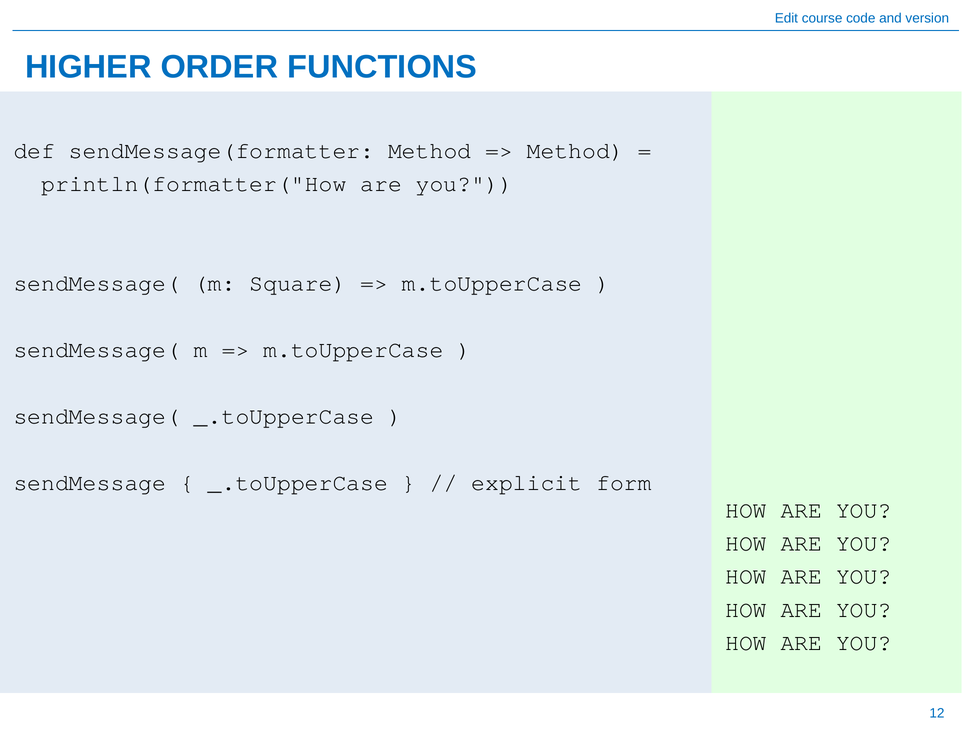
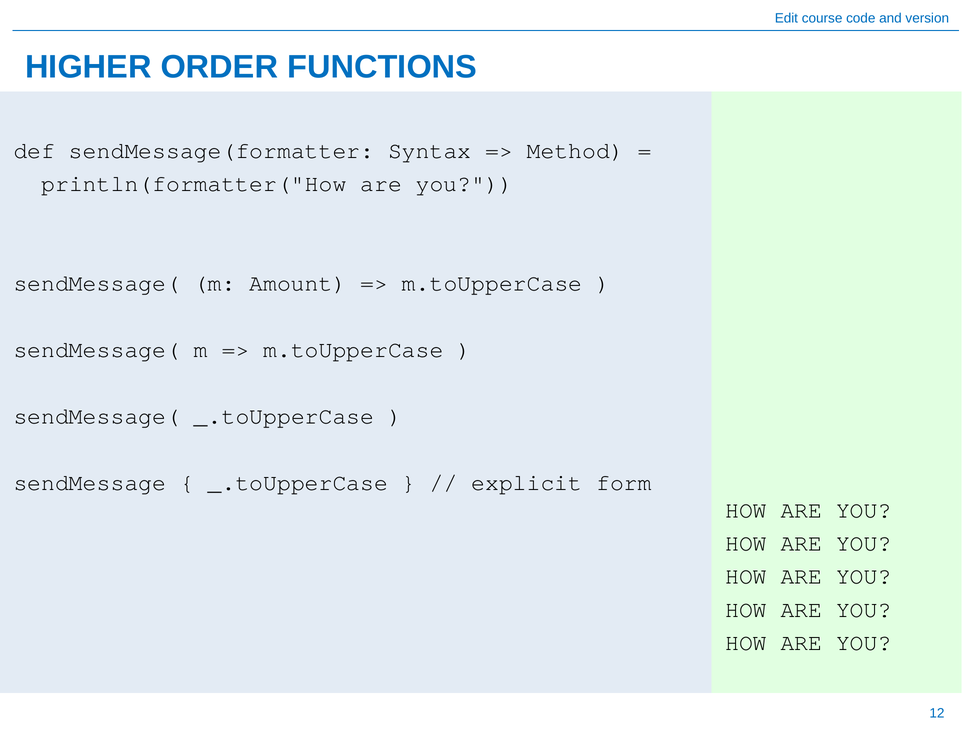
sendMessage(formatter Method: Method -> Syntax (430, 151)
Square: Square -> Amount (298, 284)
